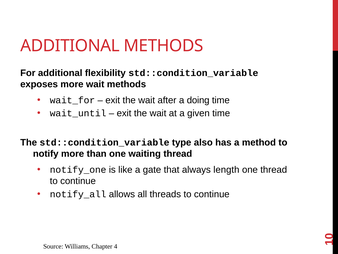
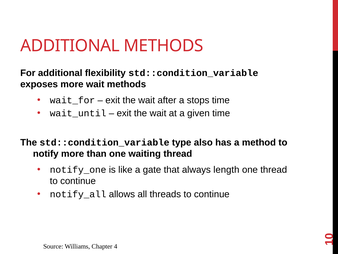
doing: doing -> stops (198, 100)
